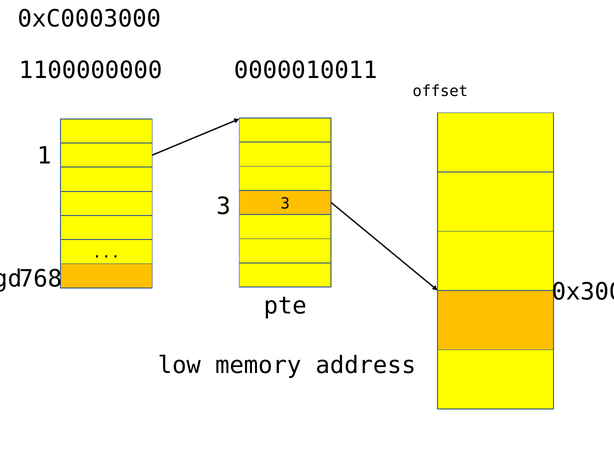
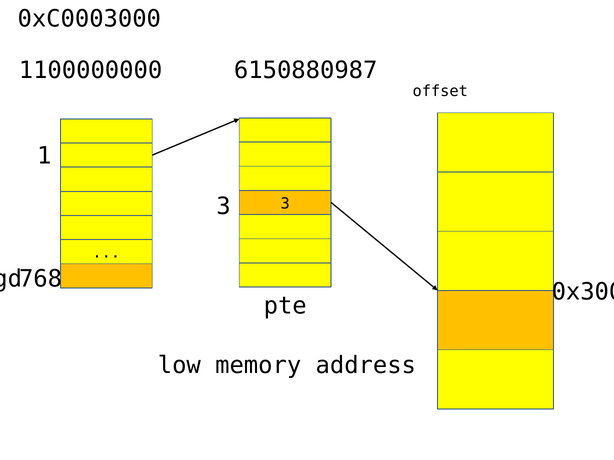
0000010011: 0000010011 -> 6150880987 (306, 70)
